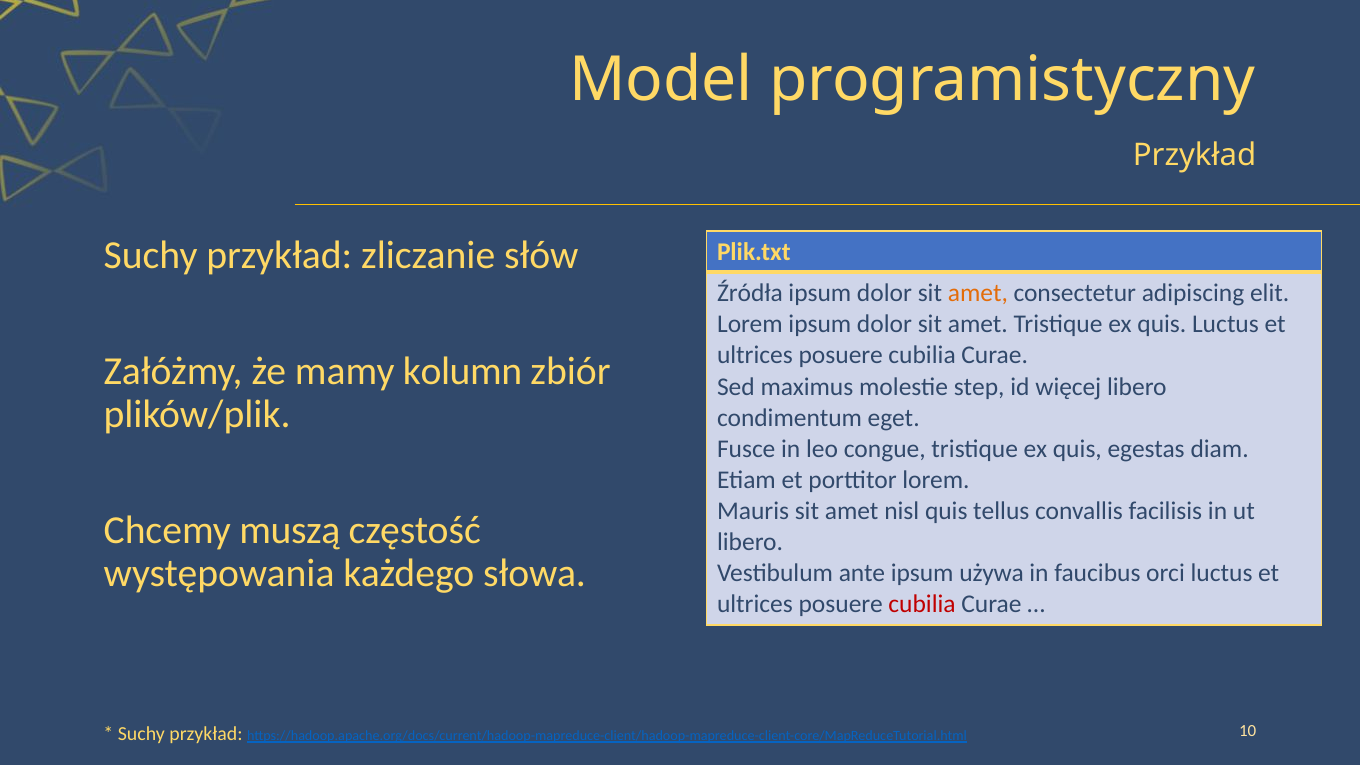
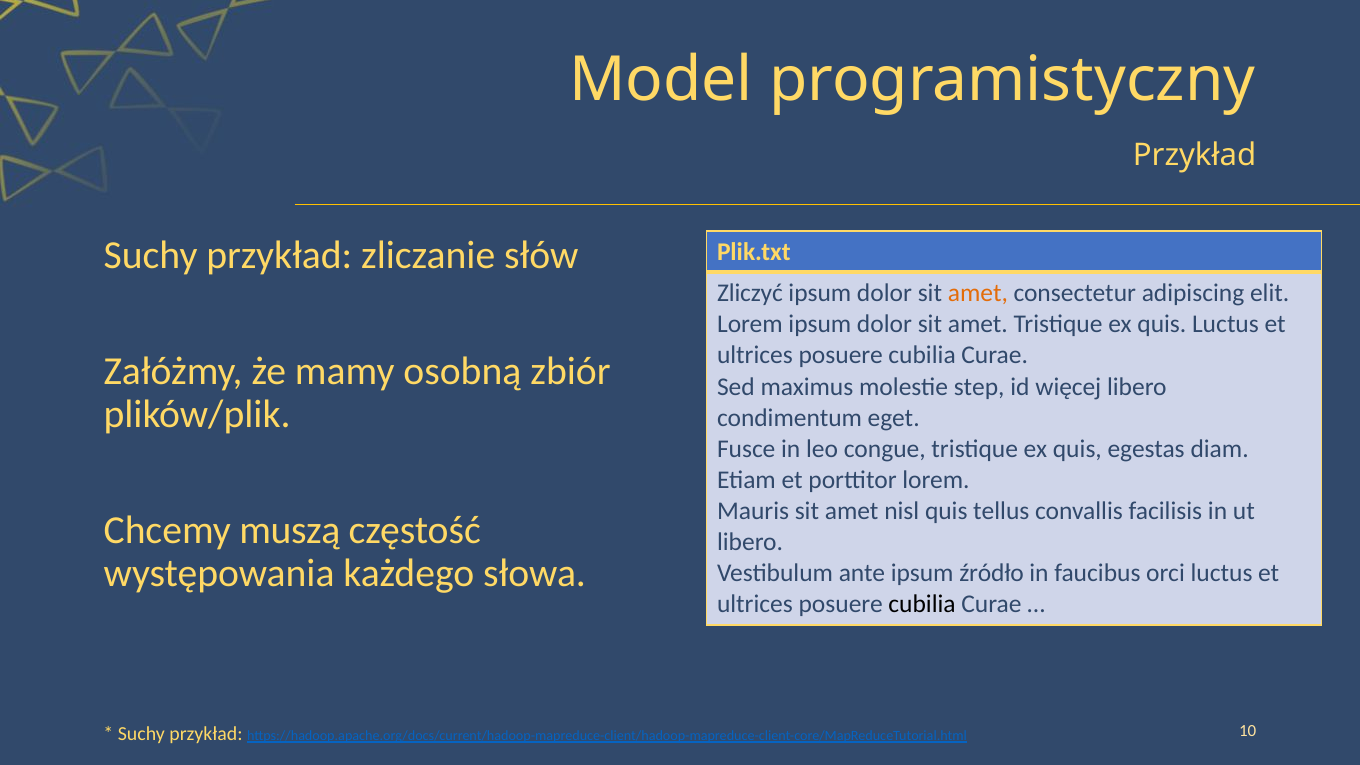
Źródła: Źródła -> Zliczyć (750, 293)
kolumn: kolumn -> osobną (462, 371)
używa: używa -> źródło (992, 573)
cubilia colour: red -> black (922, 605)
